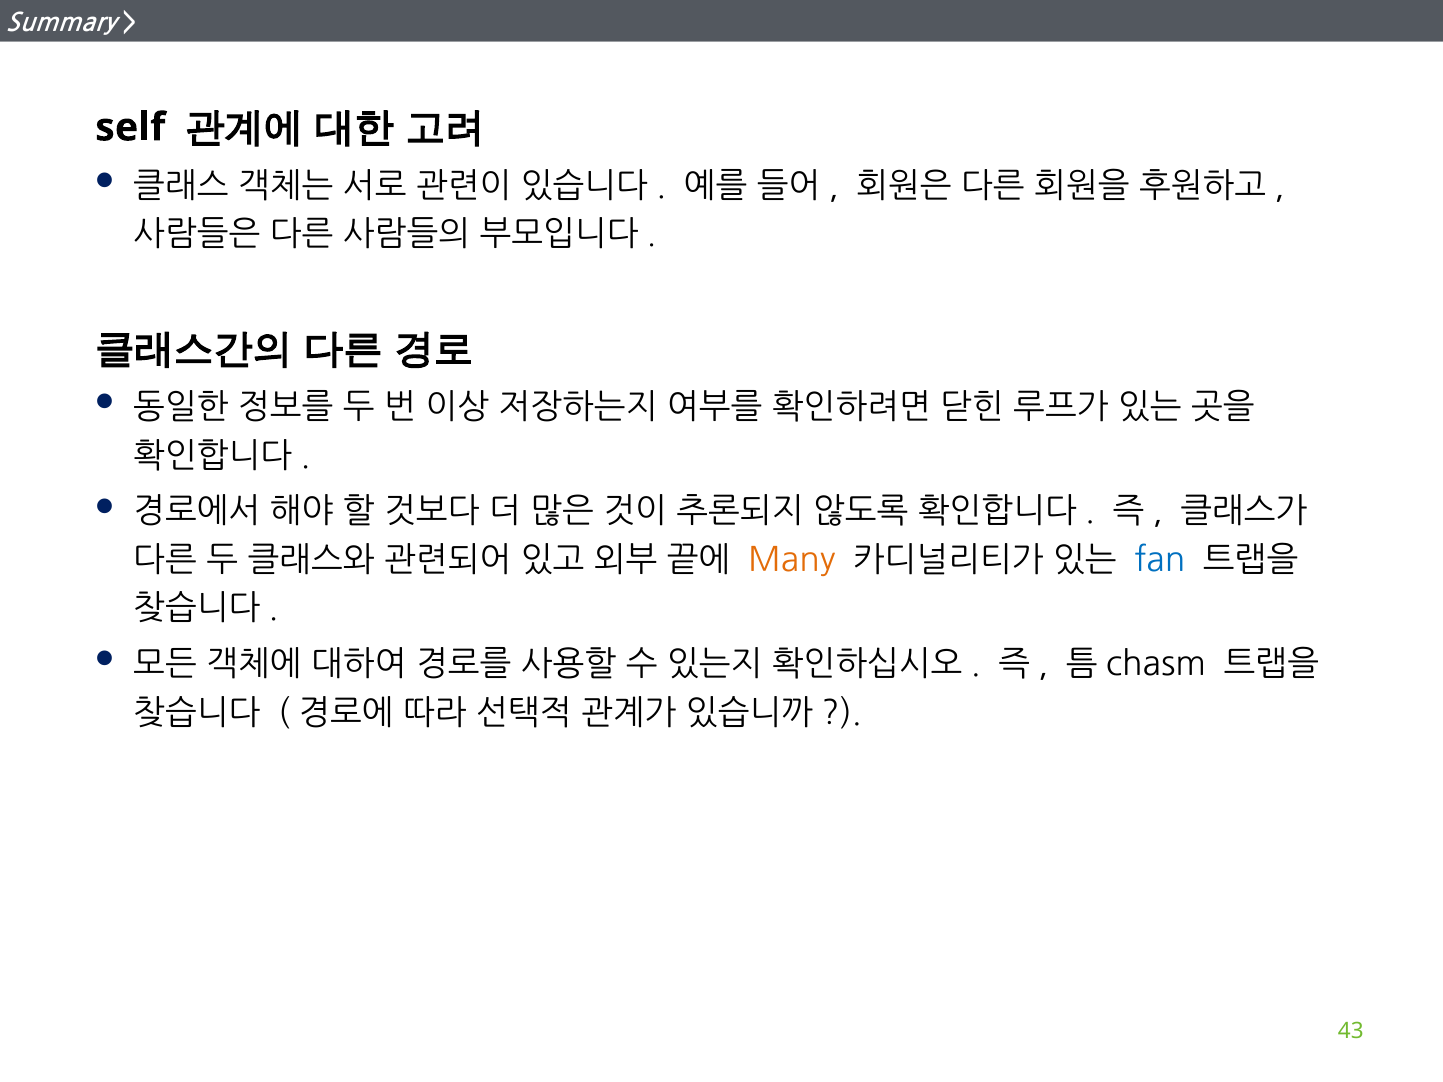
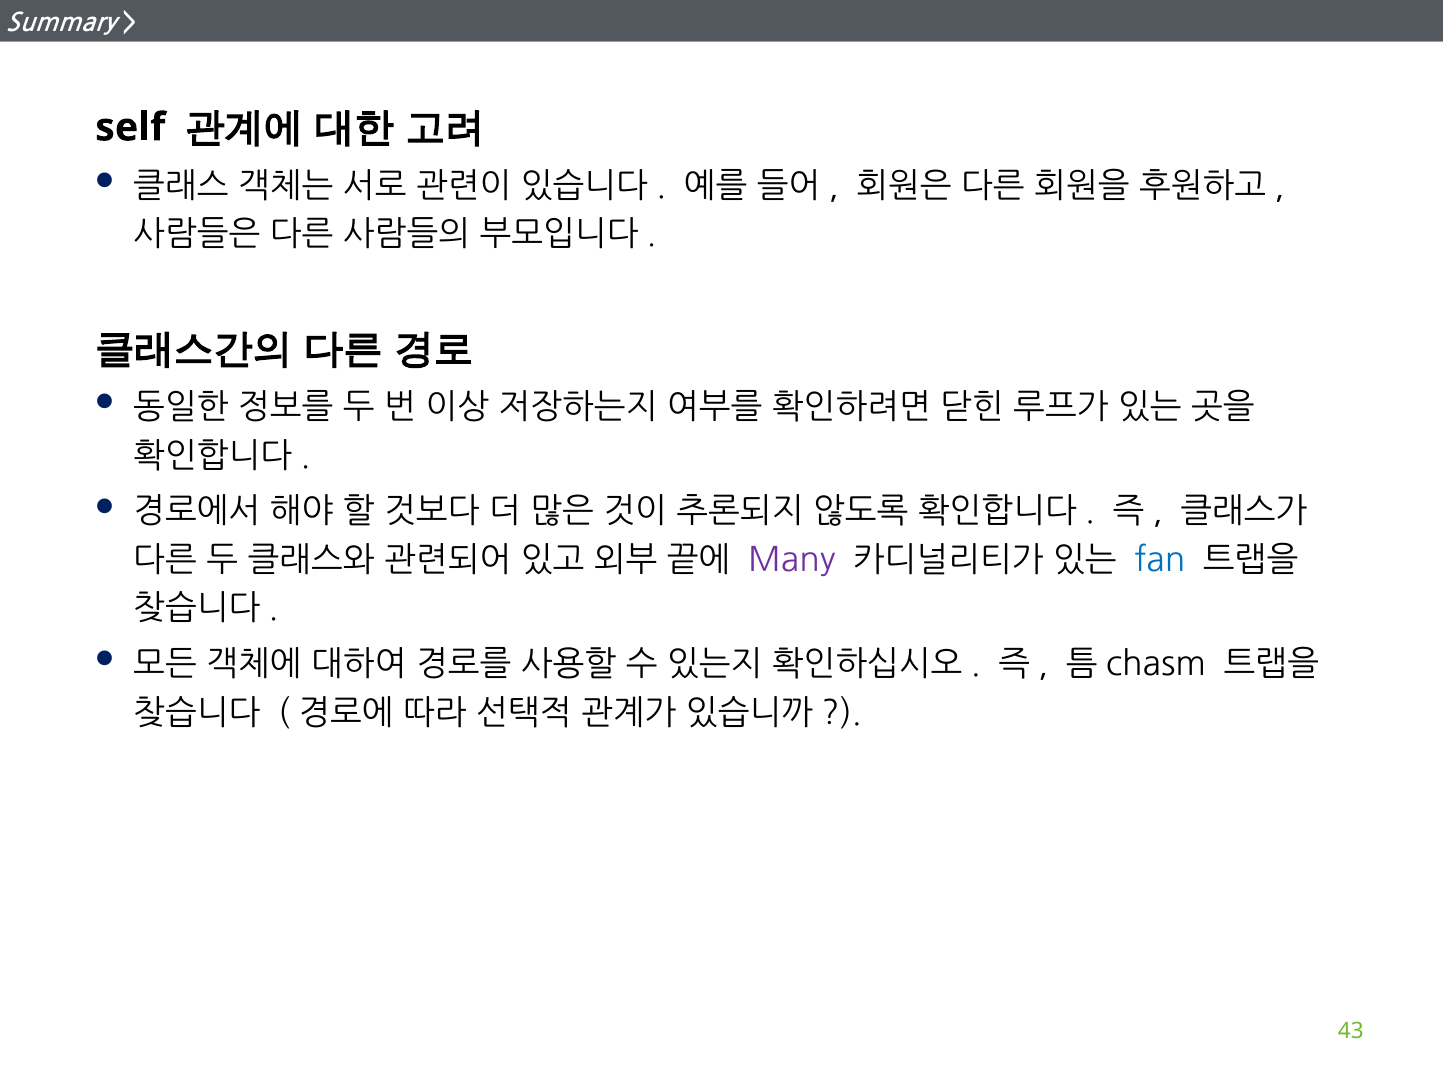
Many colour: orange -> purple (792, 560)
